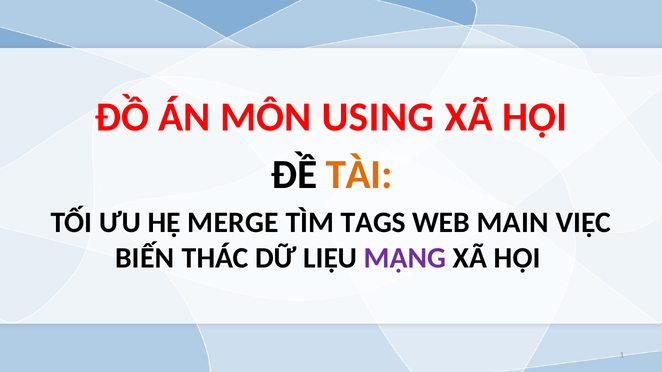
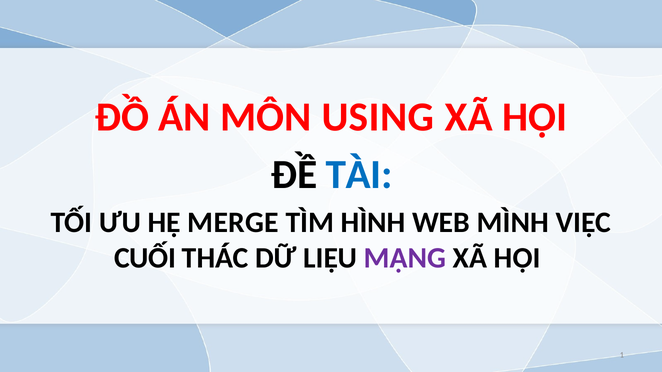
TÀI colour: orange -> blue (359, 175)
TAGS: TAGS -> HÌNH (373, 223)
MAIN: MAIN -> MÌNH (513, 223)
BIẾN: BIẾN -> CUỐI (145, 258)
